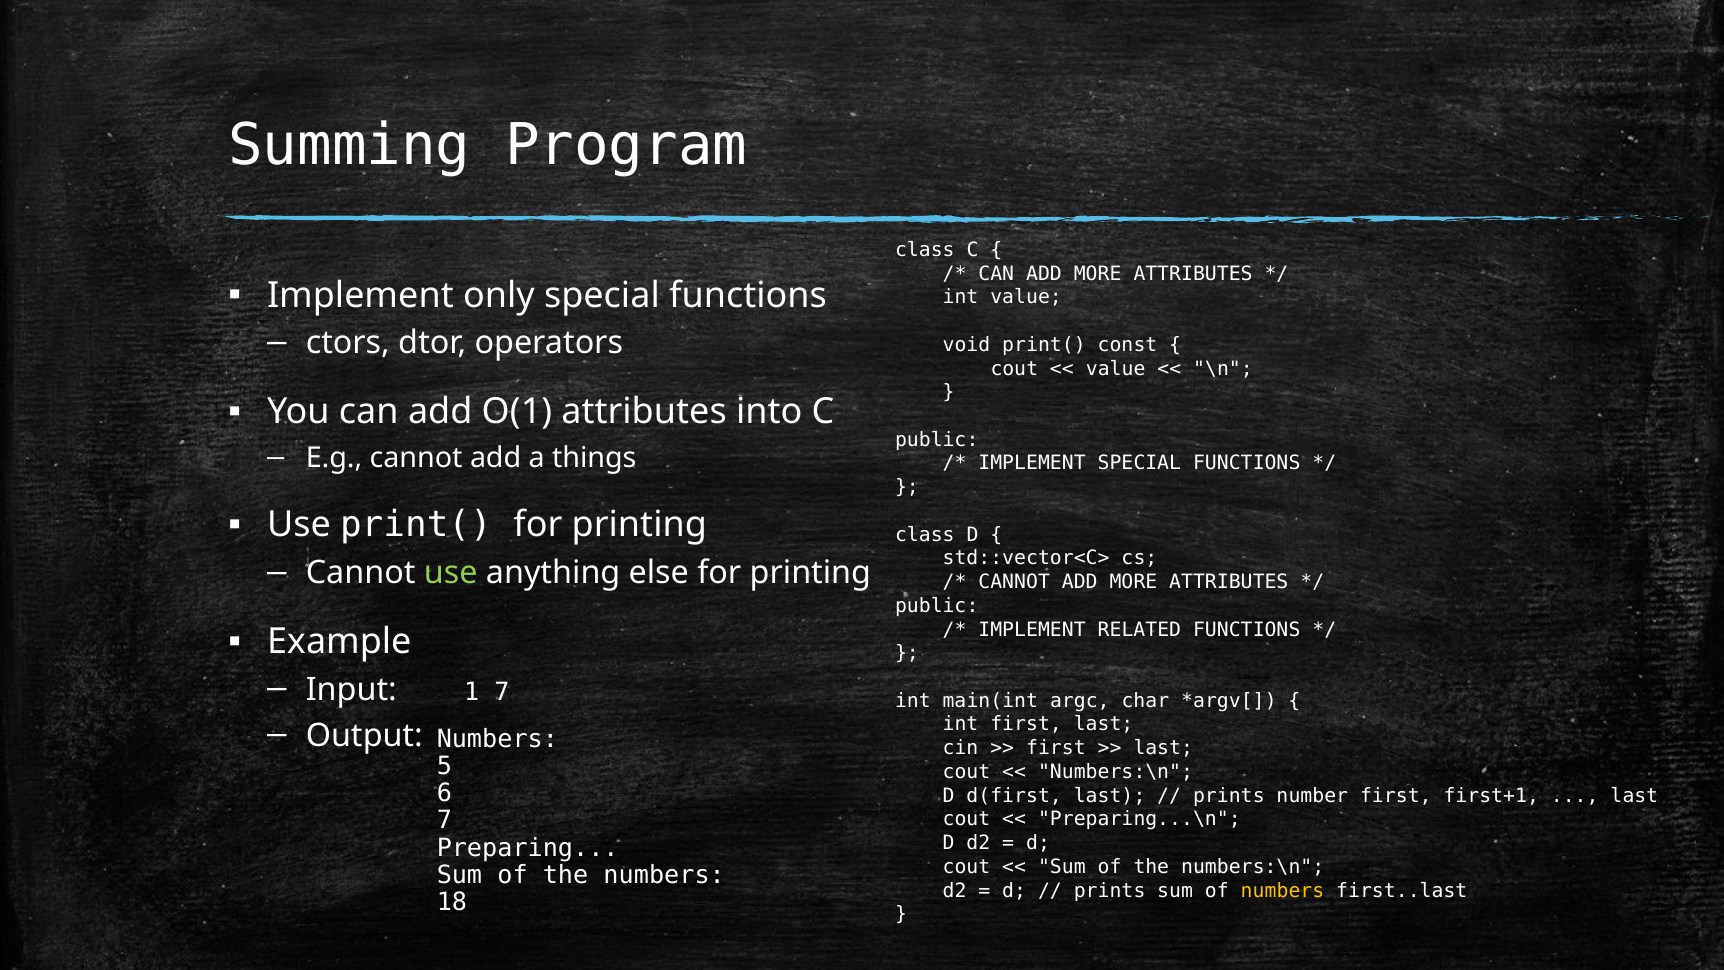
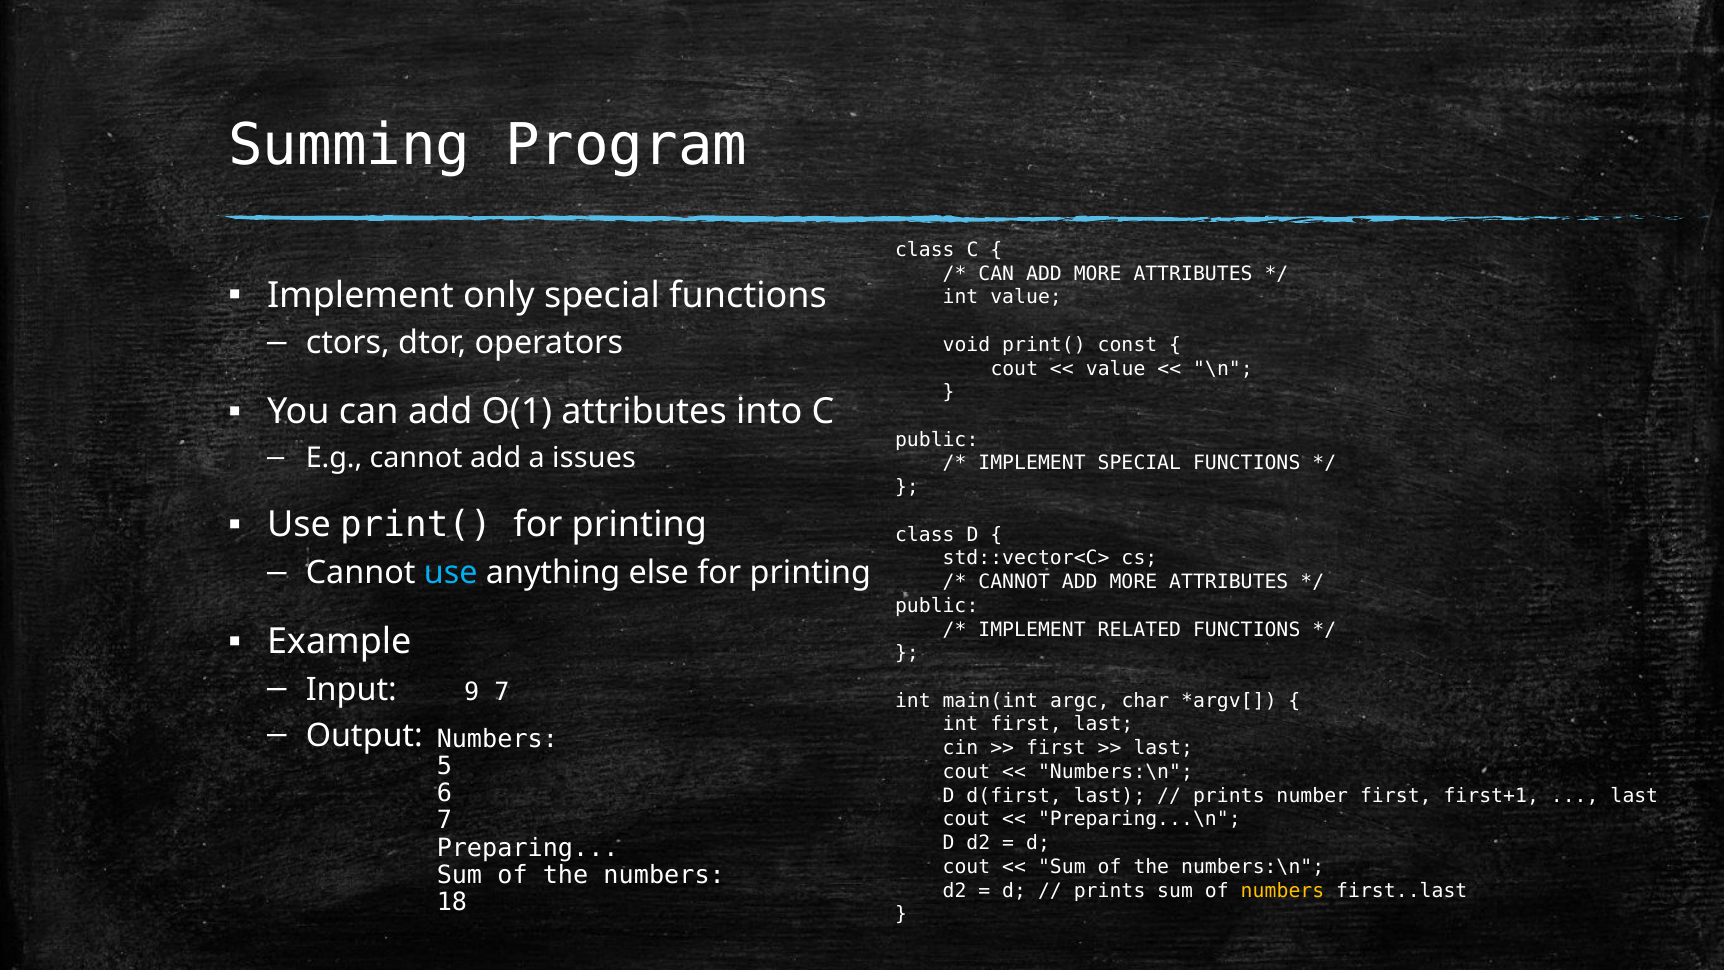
things: things -> issues (594, 458)
use colour: light green -> light blue (451, 573)
1: 1 -> 9 (472, 692)
